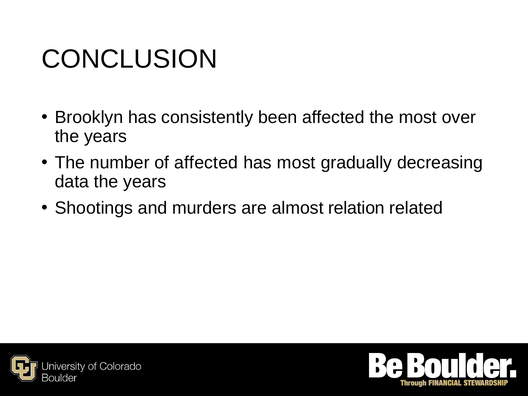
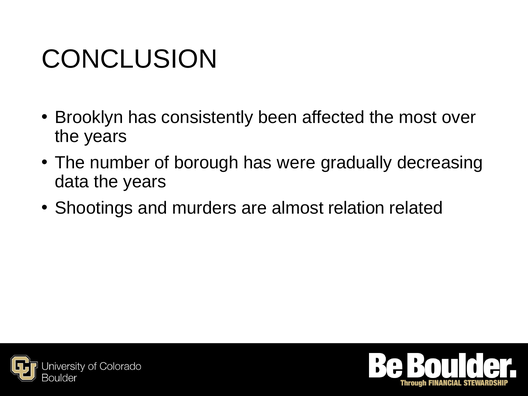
of affected: affected -> borough (206, 163)
has most: most -> were (296, 163)
